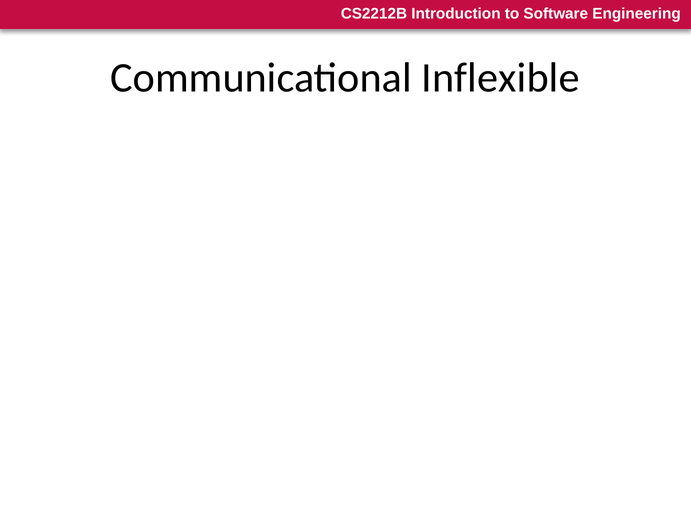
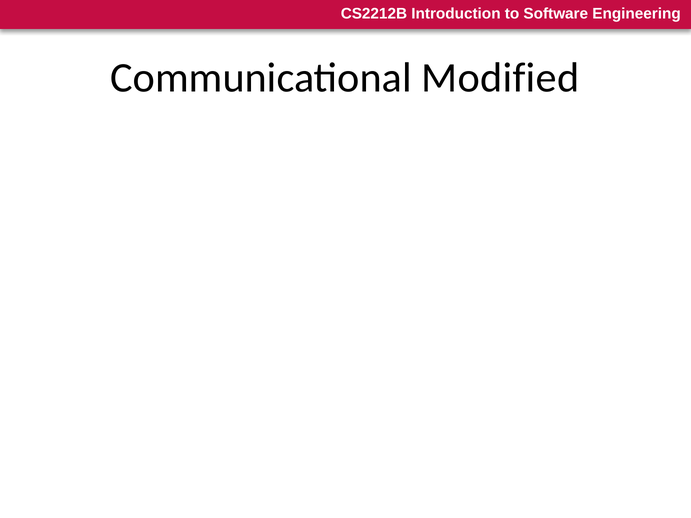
Inflexible: Inflexible -> Modified (500, 78)
